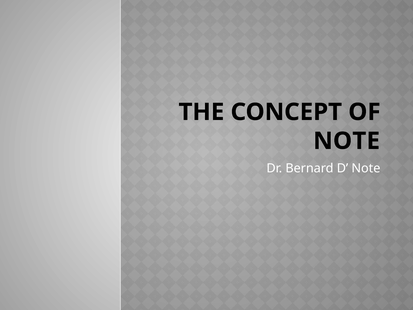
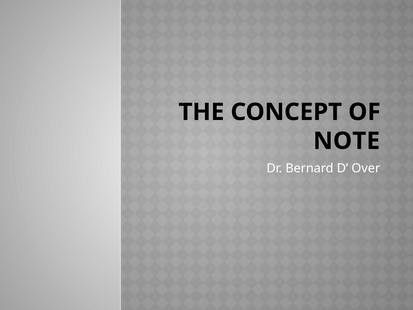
D Note: Note -> Over (366, 168)
